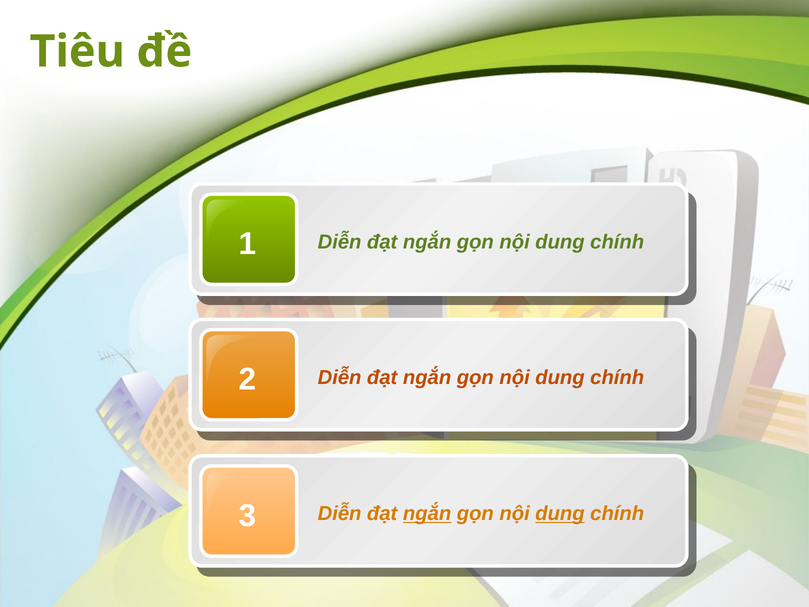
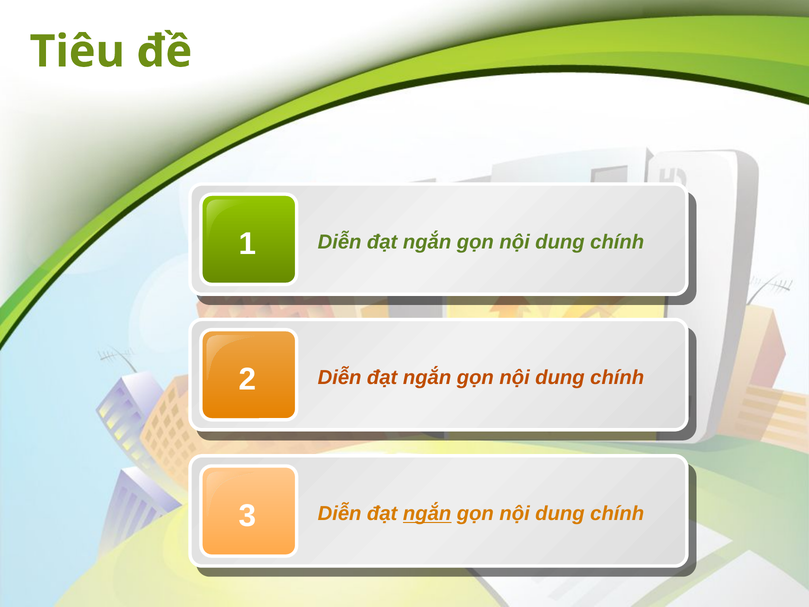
dung underline: present -> none (560, 514)
